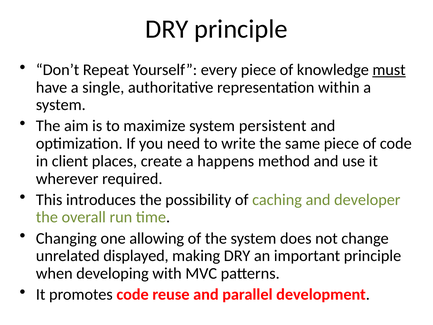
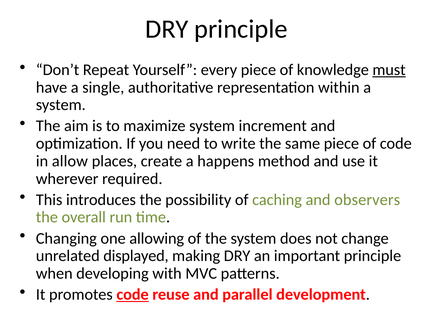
persistent: persistent -> increment (273, 126)
client: client -> allow (70, 161)
developer: developer -> observers (367, 200)
code underline: none -> present (133, 294)
